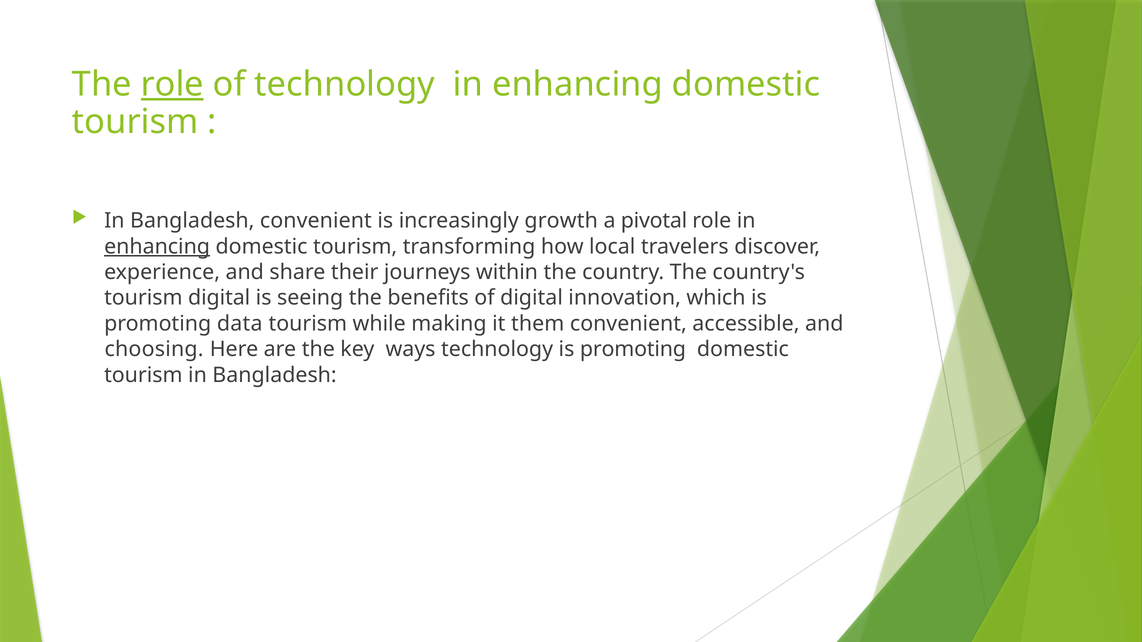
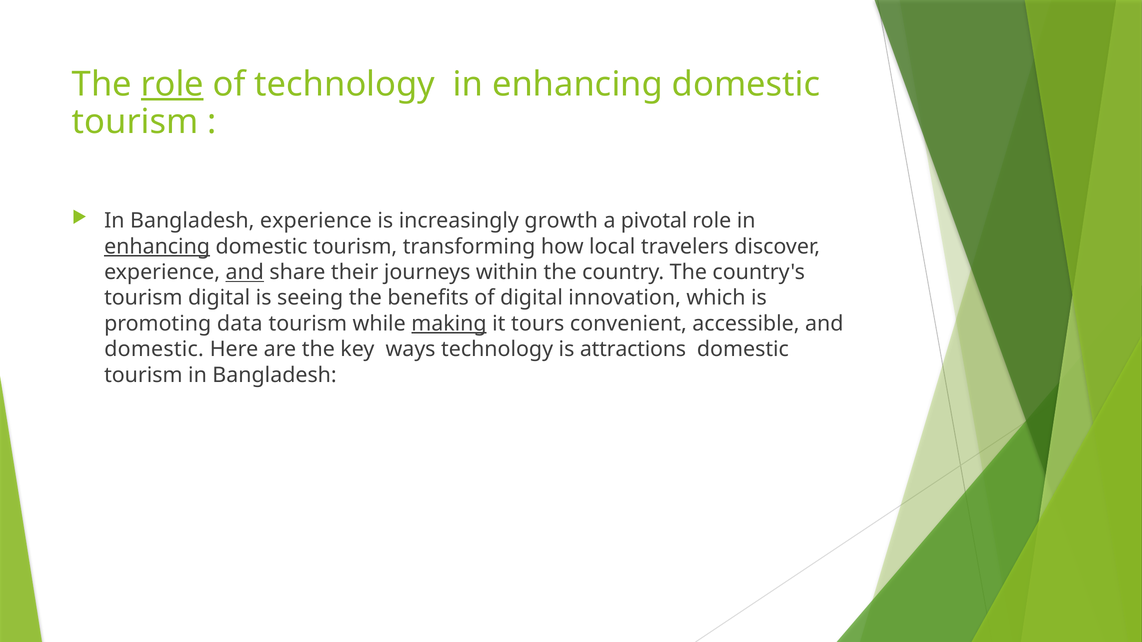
Bangladesh convenient: convenient -> experience (316, 221)
and underline: none -> present (245, 272)
making underline: none -> present (449, 324)
them: them -> tours (538, 324)
choosing: choosing -> domestic (154, 349)
technology is promoting: promoting -> attractions (633, 349)
